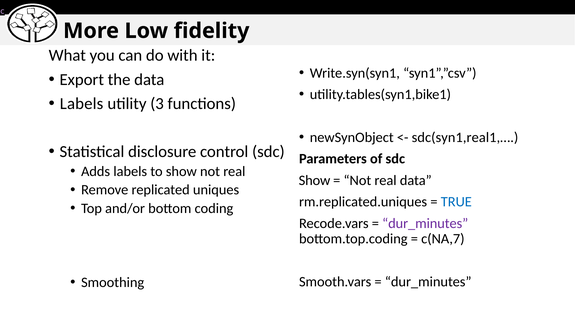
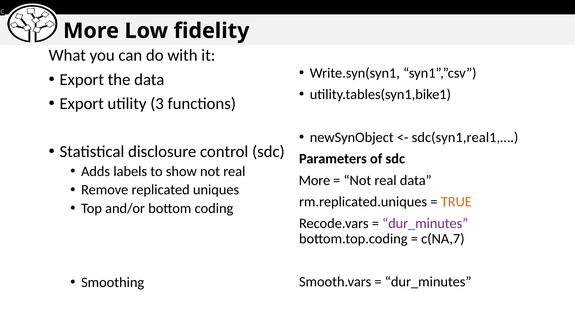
Labels: Labels -> Export (82, 104)
Show: Show -> More (315, 181)
TRUE colour: blue -> orange (456, 202)
